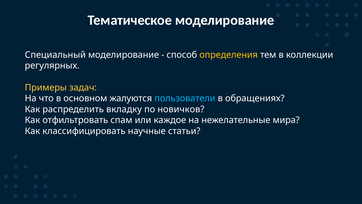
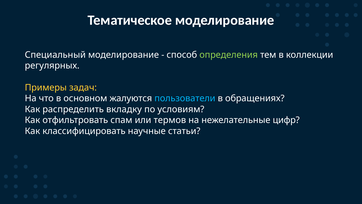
определения colour: yellow -> light green (229, 55)
новичков: новичков -> условиям (181, 109)
каждое: каждое -> термов (170, 120)
мира: мира -> цифр (286, 120)
